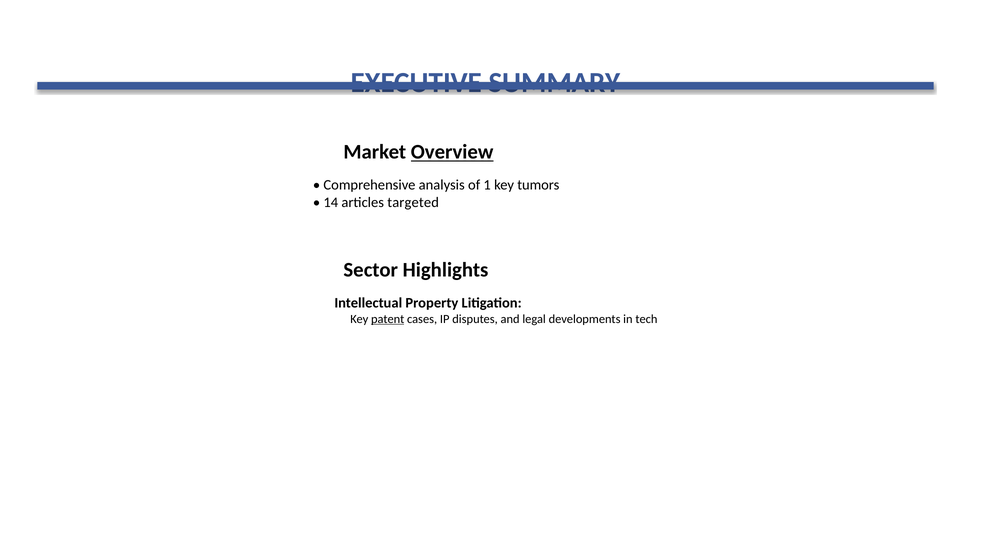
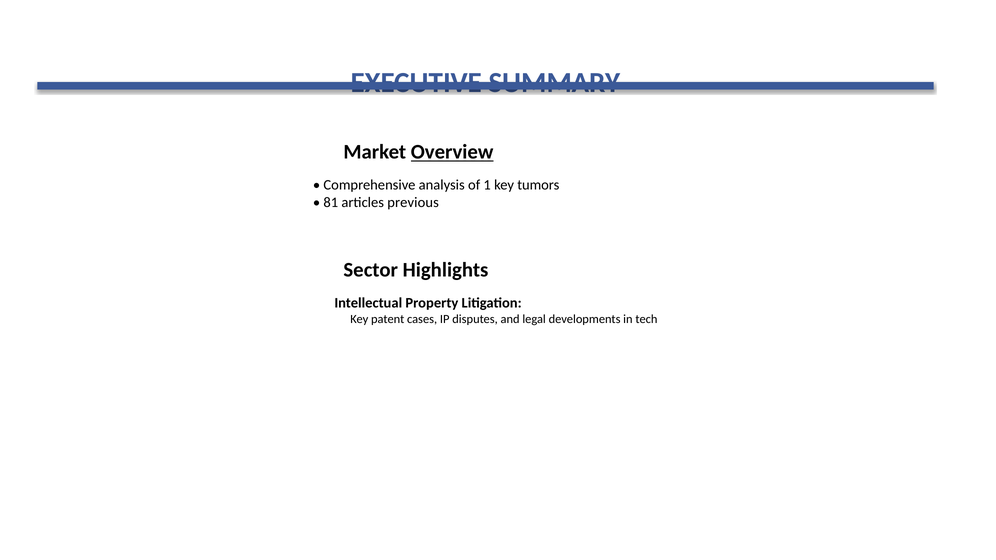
14: 14 -> 81 (331, 203)
targeted: targeted -> previous (413, 203)
patent underline: present -> none (388, 319)
